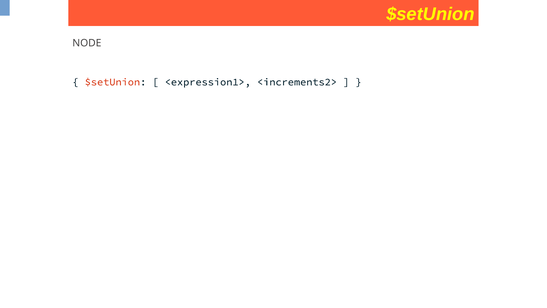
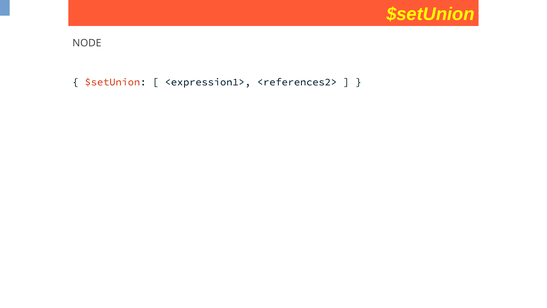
<increments2>: <increments2> -> <references2> (297, 82)
